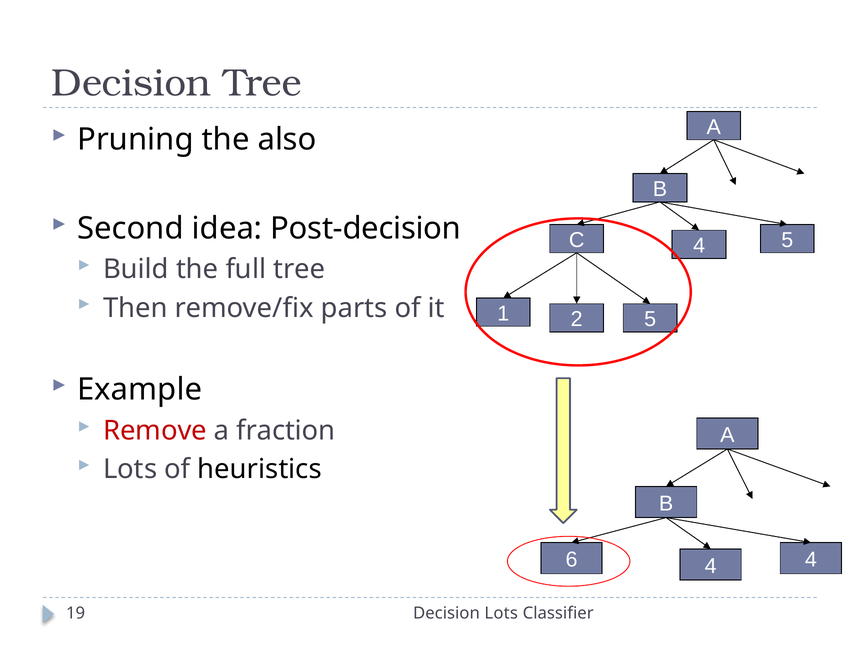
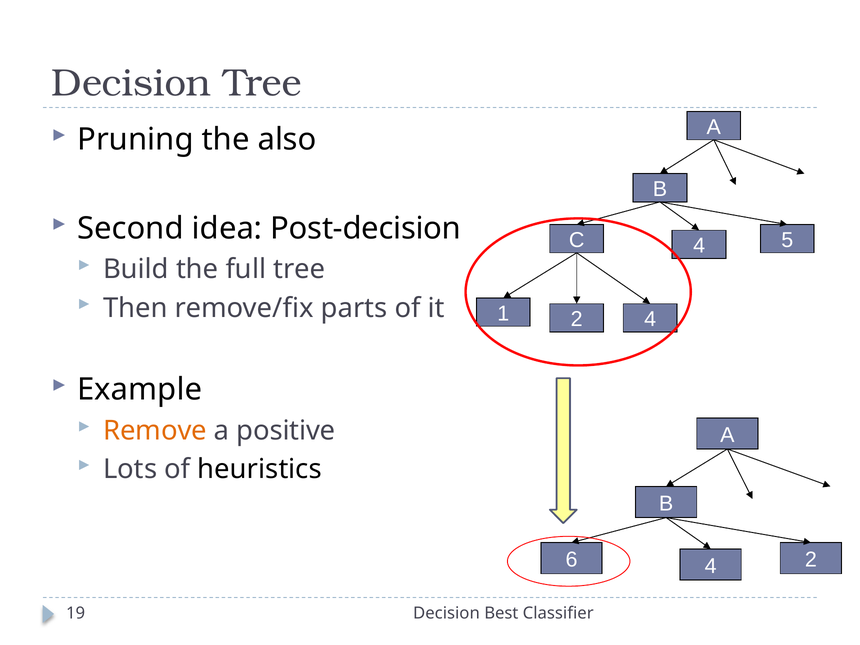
2 5: 5 -> 4 (650, 319)
Remove colour: red -> orange (155, 430)
fraction: fraction -> positive (286, 430)
4 4: 4 -> 2 (811, 560)
Decision Lots: Lots -> Best (501, 613)
